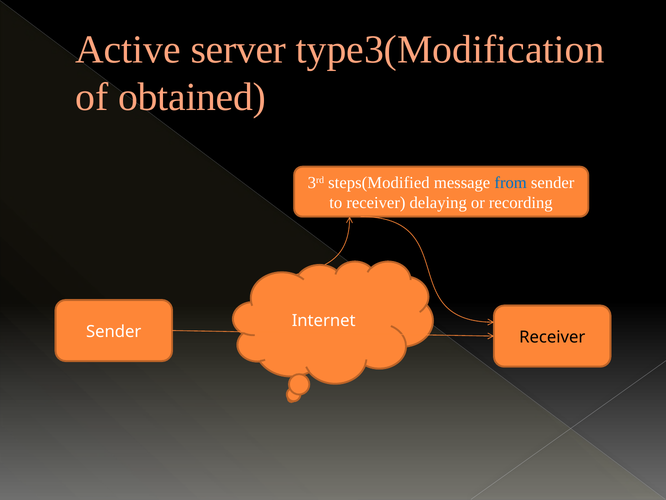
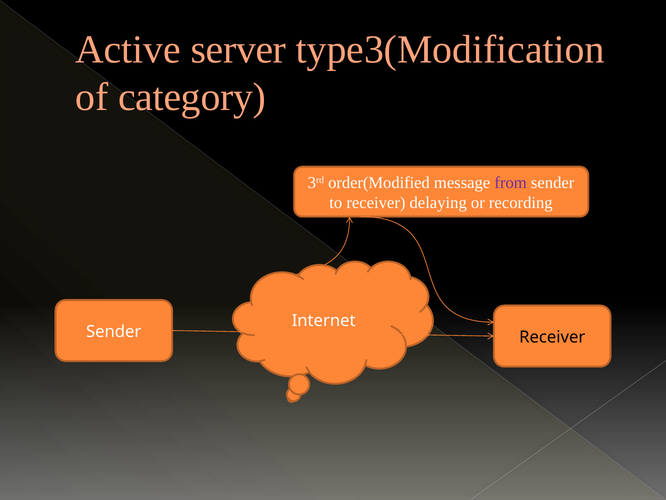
obtained: obtained -> category (192, 97)
steps(Modified: steps(Modified -> order(Modified (379, 183)
from colour: blue -> purple (511, 183)
